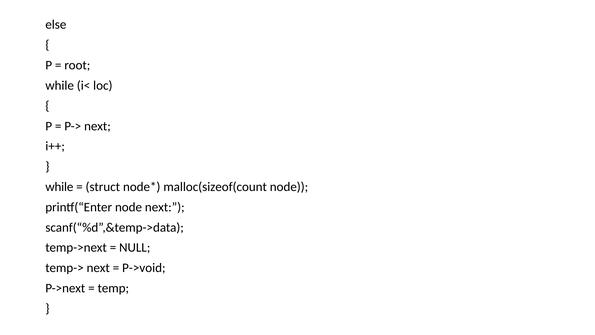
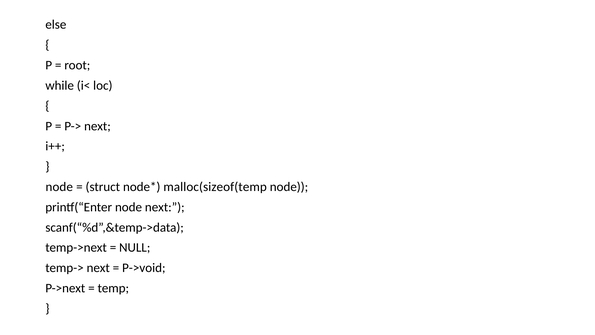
while: while -> node (59, 187)
malloc(sizeof(count: malloc(sizeof(count -> malloc(sizeof(temp (215, 187)
